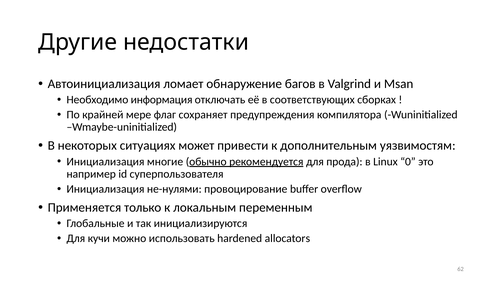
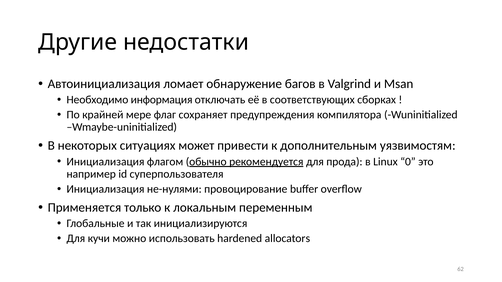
многие: многие -> флагом (165, 162)
